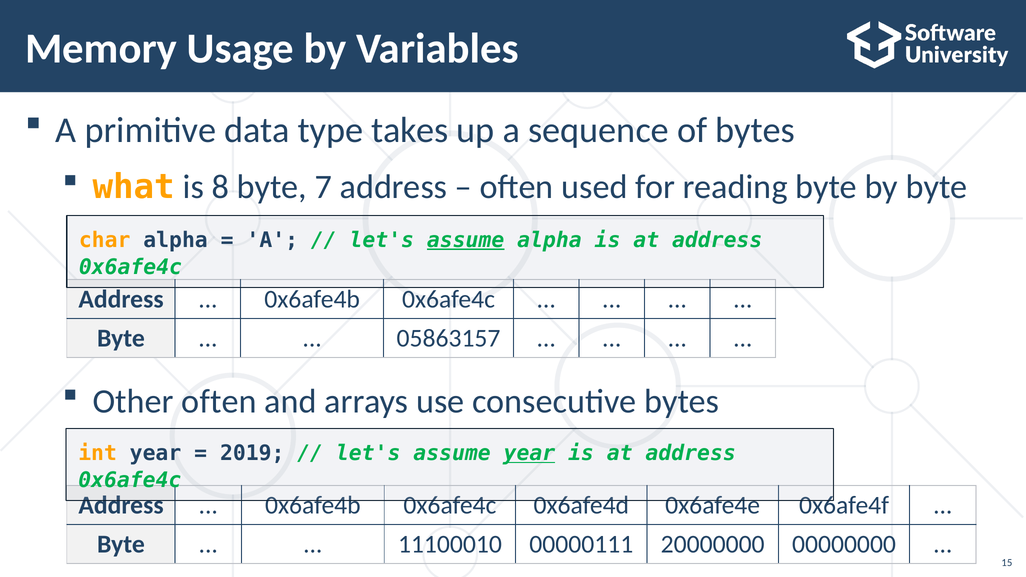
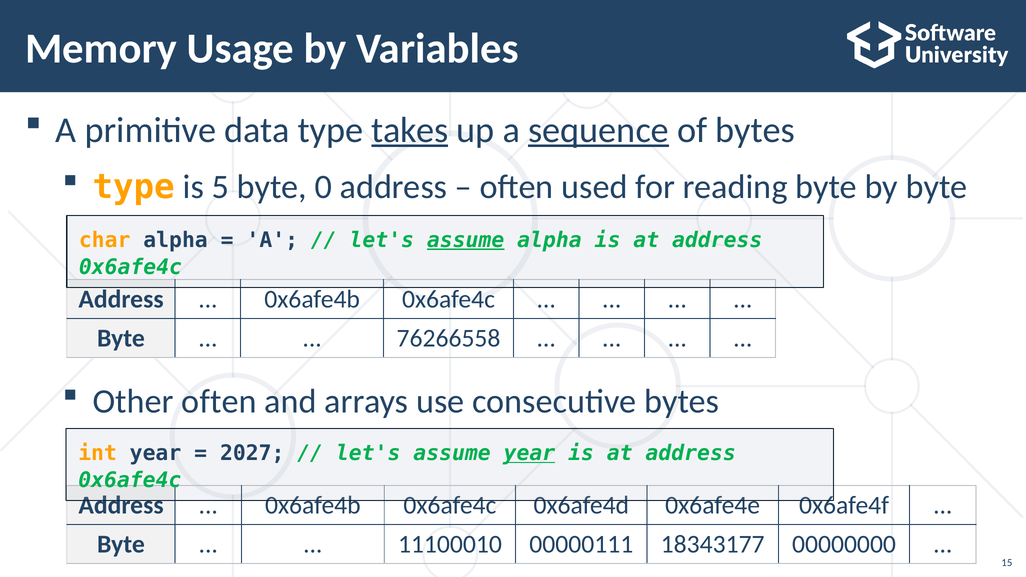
takes underline: none -> present (410, 130)
sequence underline: none -> present (598, 130)
what: what -> type (134, 187)
8: 8 -> 5 (220, 187)
7: 7 -> 0 (323, 187)
05863157: 05863157 -> 76266558 (449, 338)
2019: 2019 -> 2027 (252, 453)
20000000: 20000000 -> 18343177 (713, 544)
